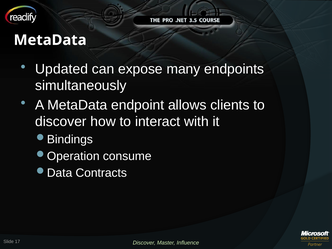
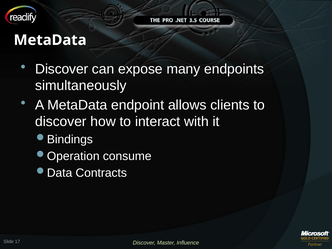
Updated: Updated -> Discover (62, 69)
